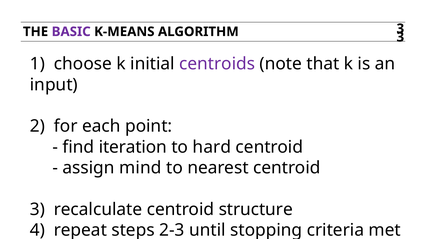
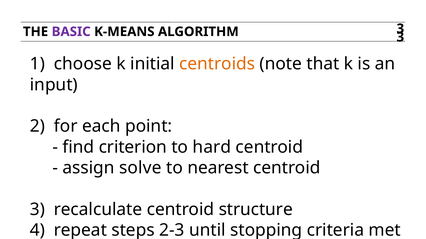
centroids colour: purple -> orange (217, 64)
iteration: iteration -> criterion (133, 147)
mind: mind -> solve (140, 168)
